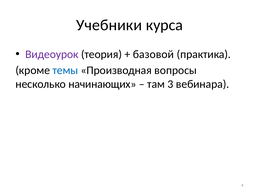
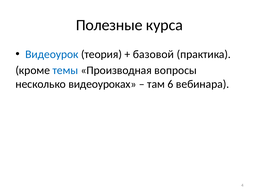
Учебники: Учебники -> Полезные (109, 25)
Видеоурок colour: purple -> blue (52, 54)
начинающих: начинающих -> видеоуроках (102, 84)
3: 3 -> 6 (170, 84)
